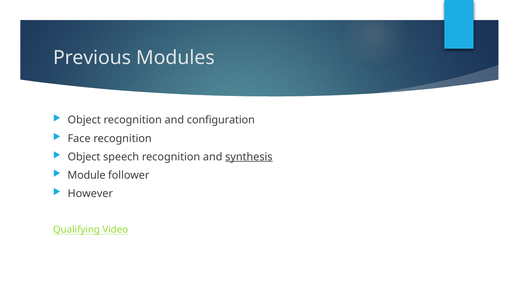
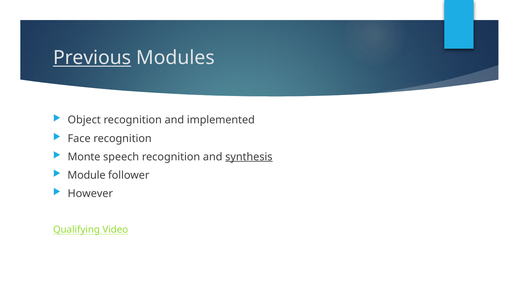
Previous underline: none -> present (92, 58)
configuration: configuration -> implemented (221, 120)
Object: Object -> Monte (84, 157)
